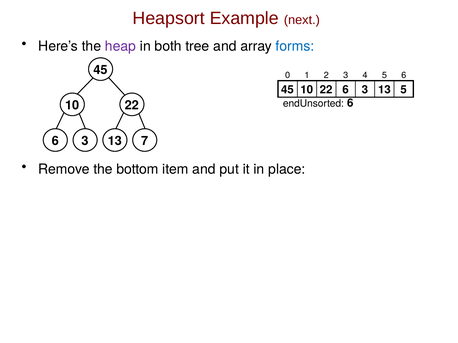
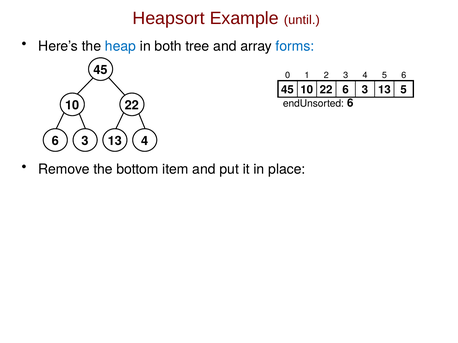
next: next -> until (302, 20)
heap colour: purple -> blue (121, 46)
13 7: 7 -> 4 (145, 141)
